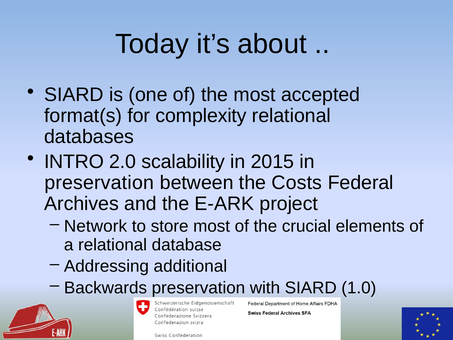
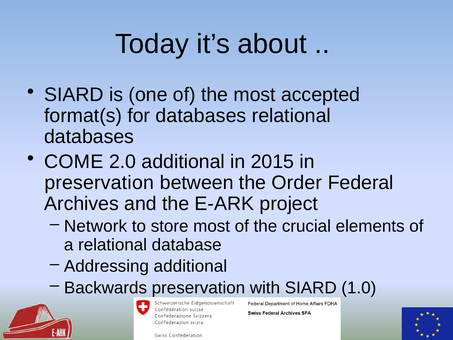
for complexity: complexity -> databases (201, 116)
INTRO: INTRO -> COME (74, 161)
2.0 scalability: scalability -> additional (183, 161)
Costs: Costs -> Order (297, 183)
